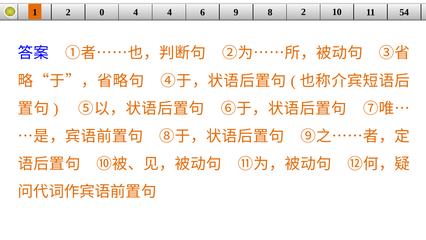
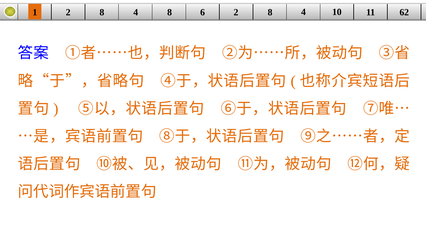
1 2 0: 0 -> 8 (102, 12)
4 4: 4 -> 8 (170, 12)
6 9: 9 -> 2 (236, 12)
2: 2 -> 4 (304, 12)
54: 54 -> 62 (404, 12)
